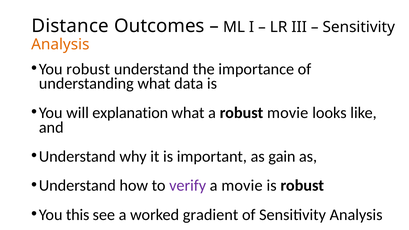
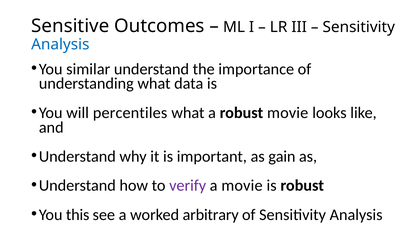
Distance: Distance -> Sensitive (70, 26)
Analysis colour: orange -> blue (60, 44)
You robust: robust -> similar (88, 69)
explanation: explanation -> percentiles (130, 113)
gradient: gradient -> arbitrary (211, 215)
